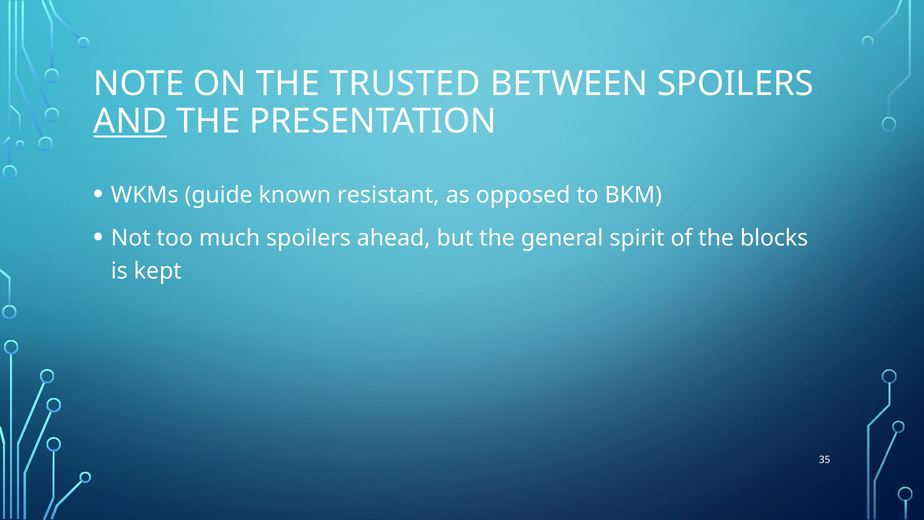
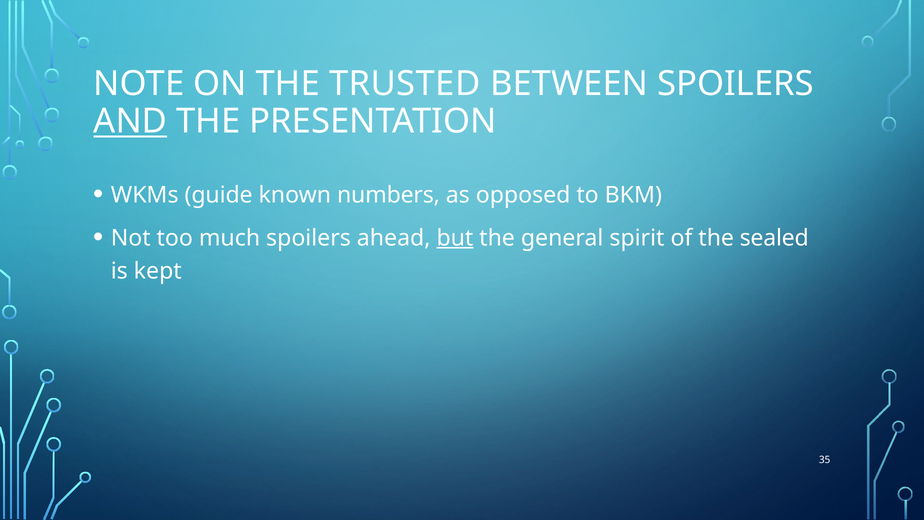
resistant: resistant -> numbers (388, 195)
but underline: none -> present (455, 238)
blocks: blocks -> sealed (774, 238)
